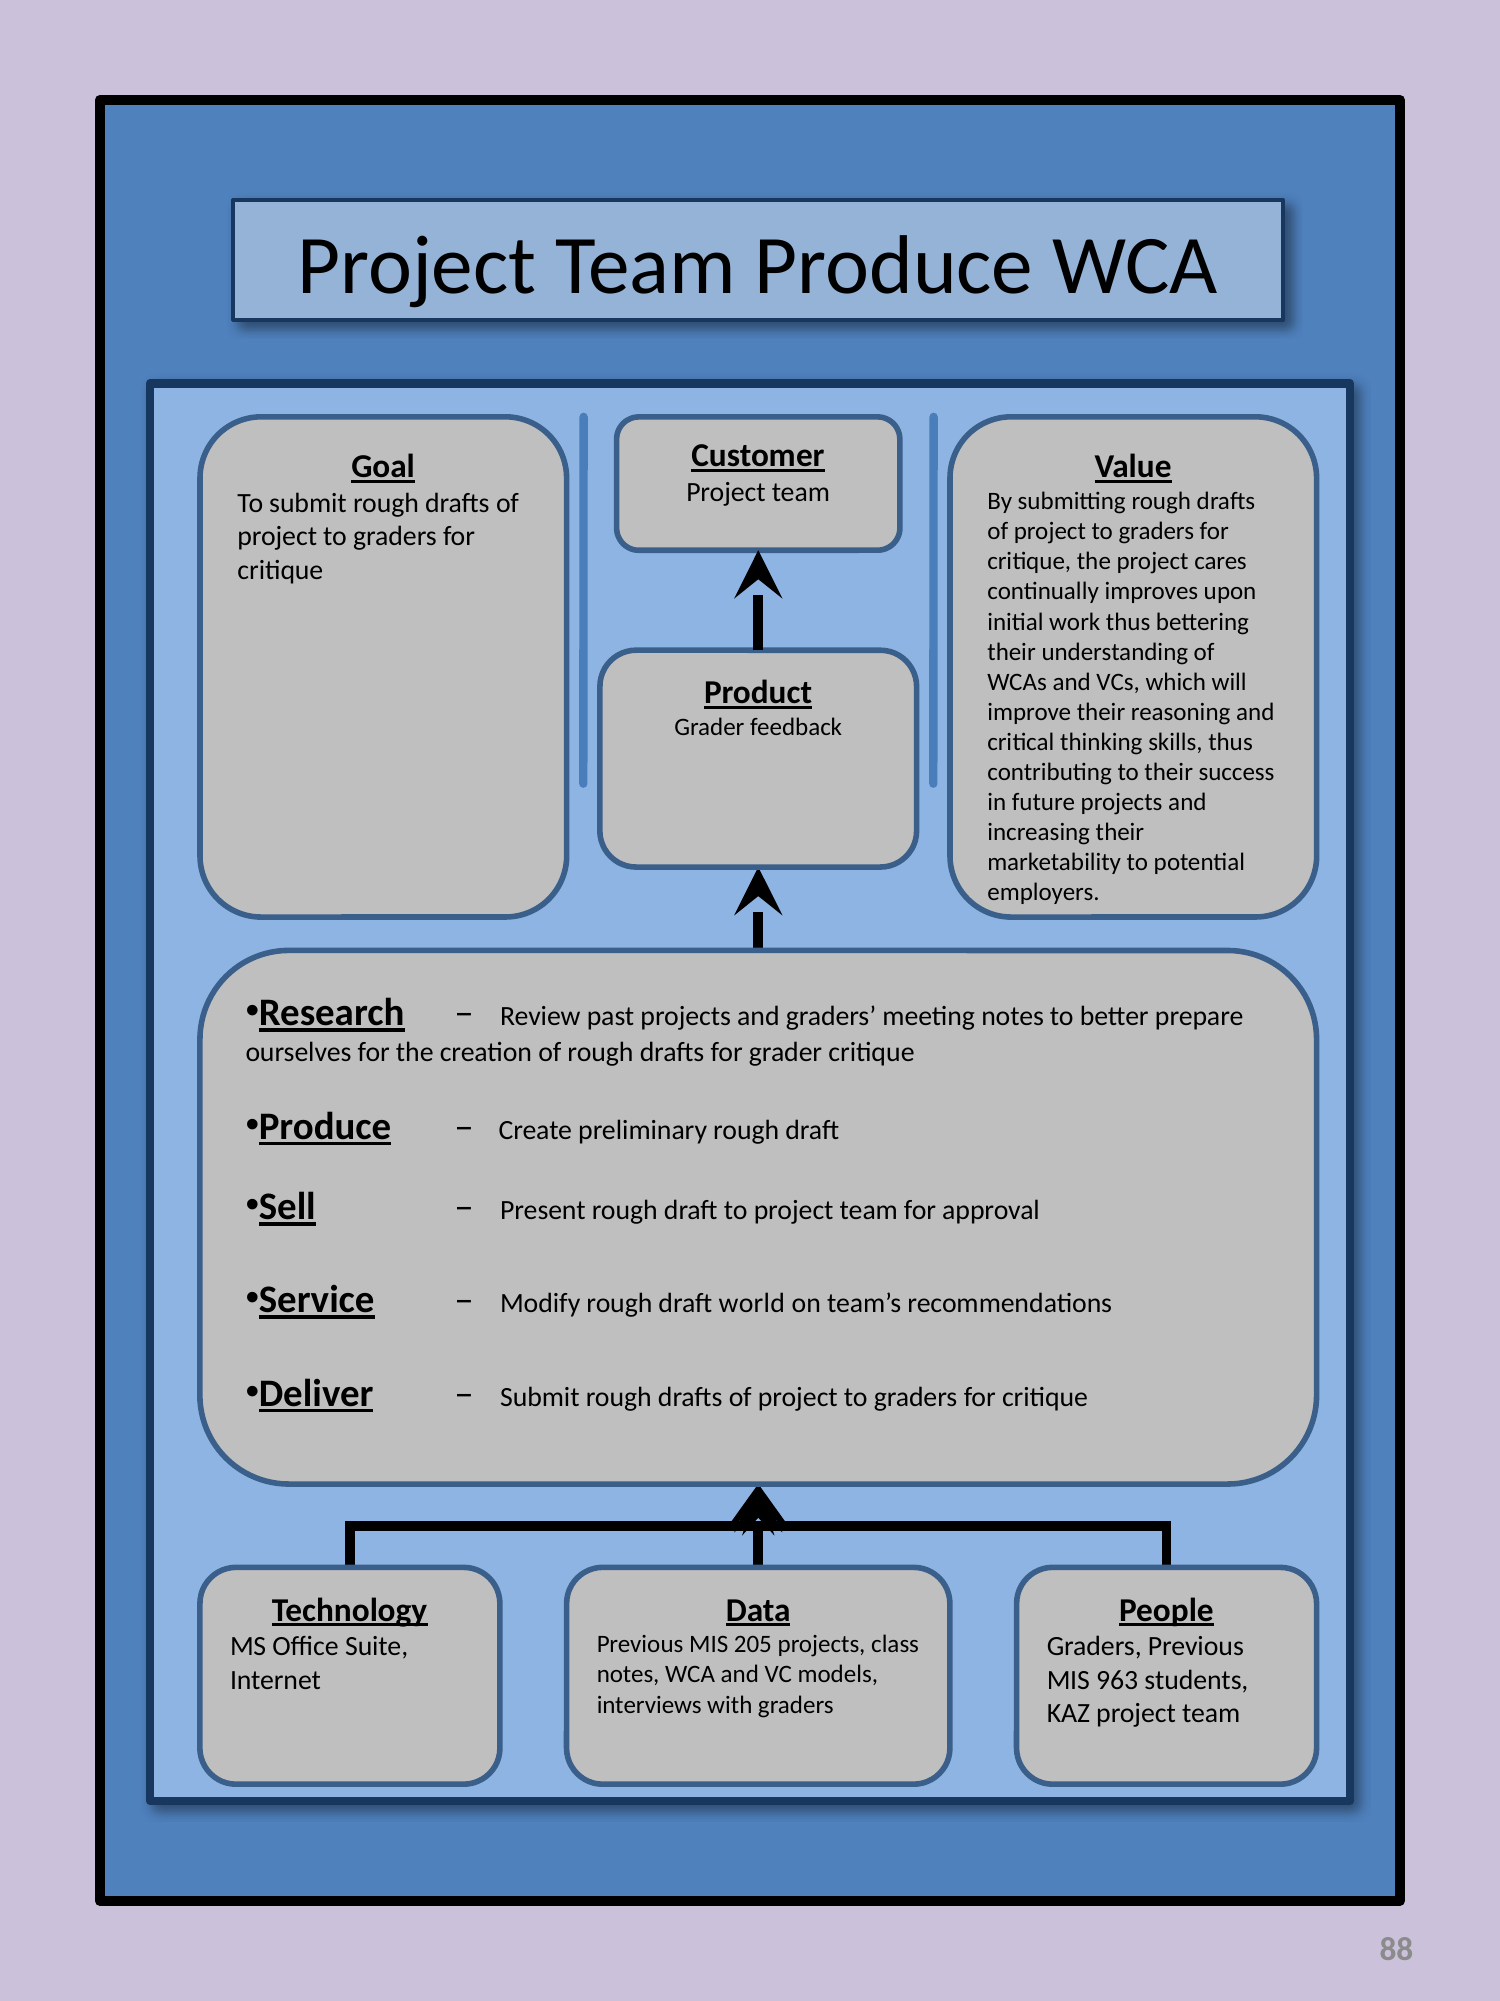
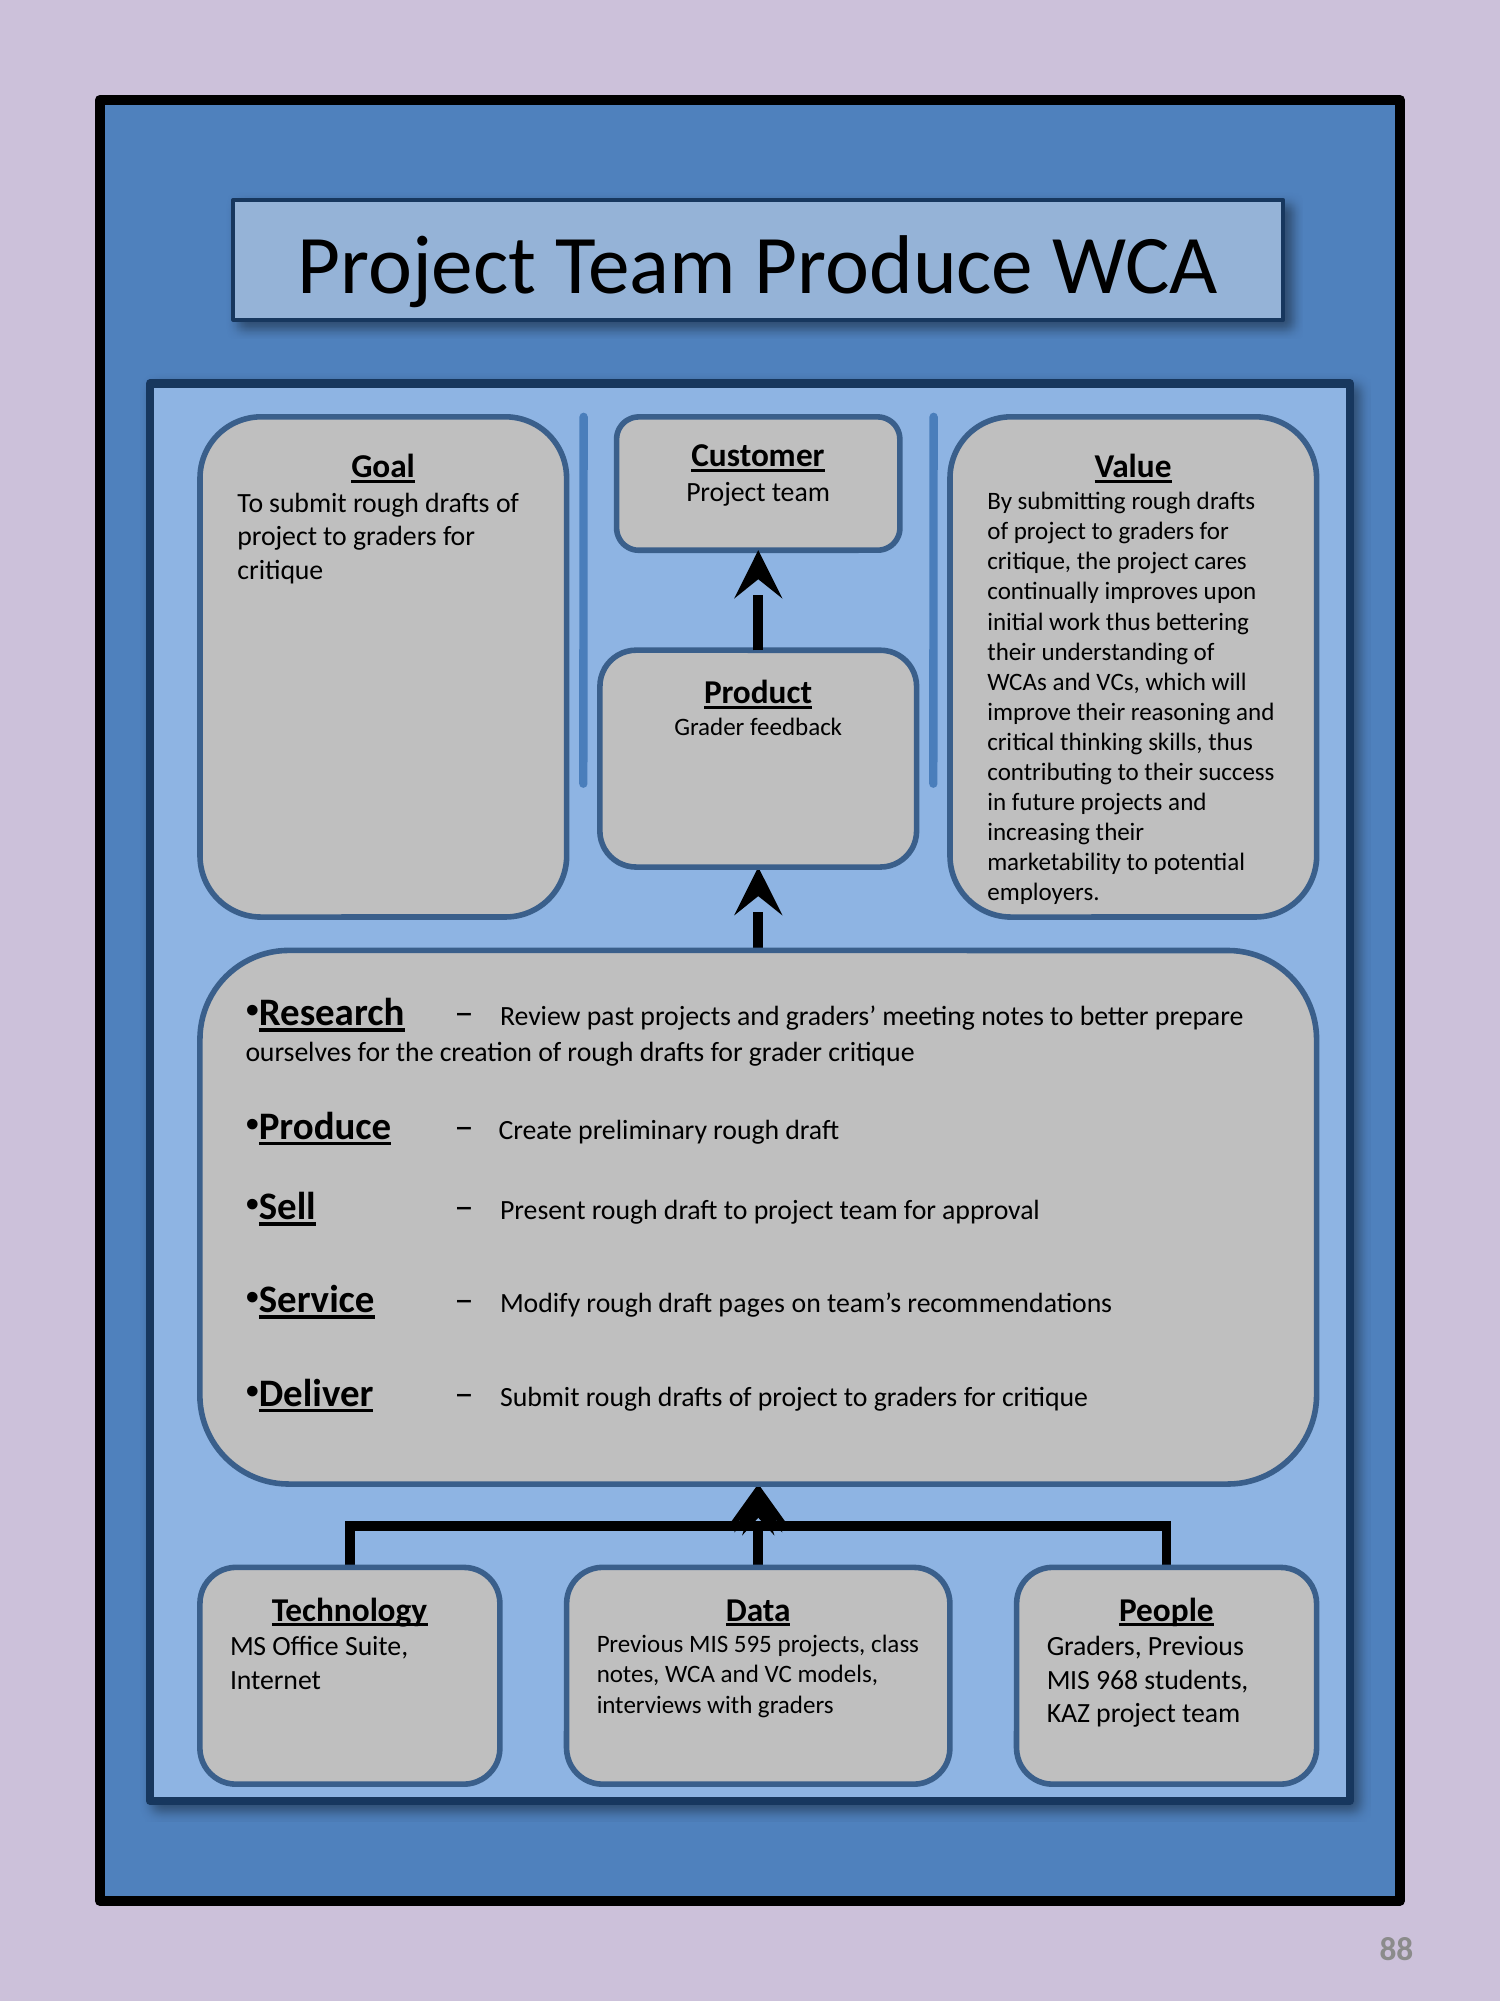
world: world -> pages (752, 1303)
205: 205 -> 595 (753, 1644)
963: 963 -> 968 (1117, 1679)
